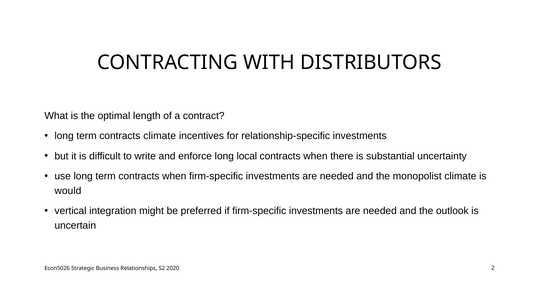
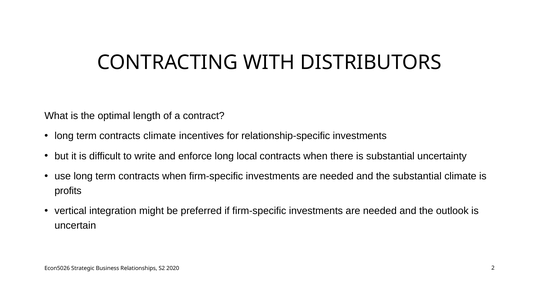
the monopolist: monopolist -> substantial (417, 176)
would: would -> profits (68, 191)
